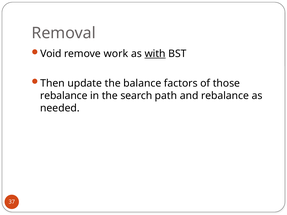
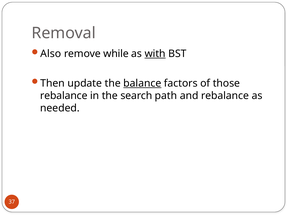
Void: Void -> Also (51, 54)
work: work -> while (116, 54)
balance underline: none -> present (142, 83)
